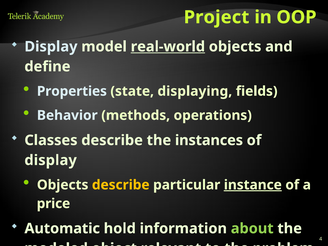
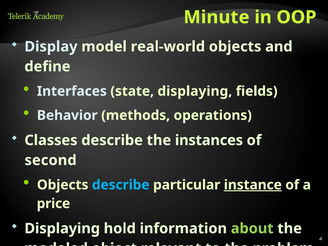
Project: Project -> Minute (216, 17)
real-world underline: present -> none (168, 47)
Properties: Properties -> Interfaces (72, 91)
display: display -> second (51, 160)
describe colour: yellow -> light blue (121, 185)
Automatic: Automatic -> Displaying (62, 228)
